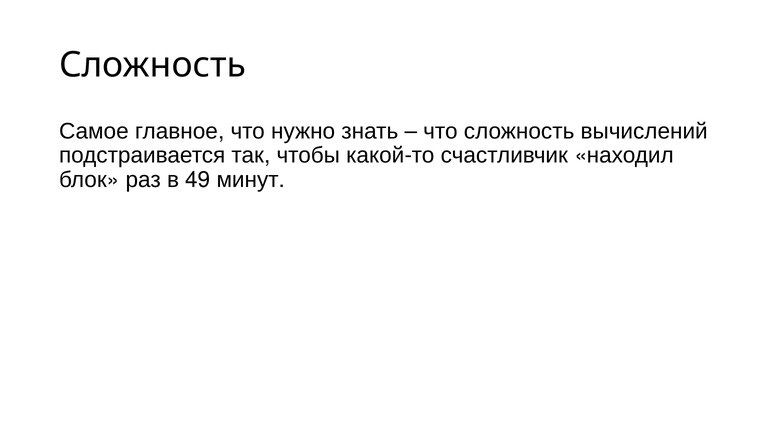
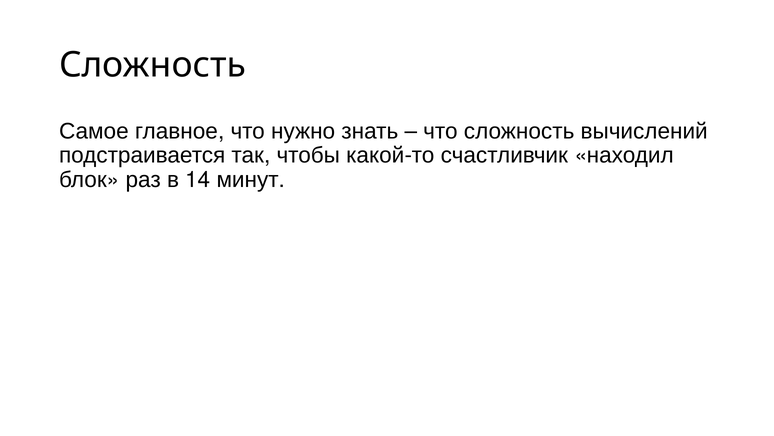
49: 49 -> 14 (198, 180)
